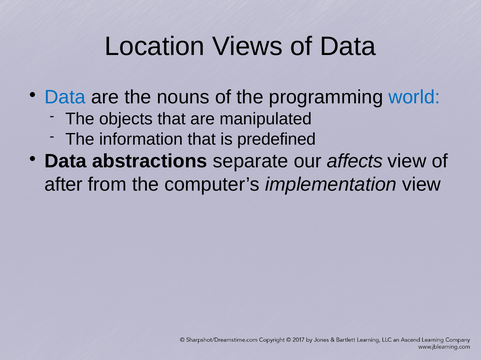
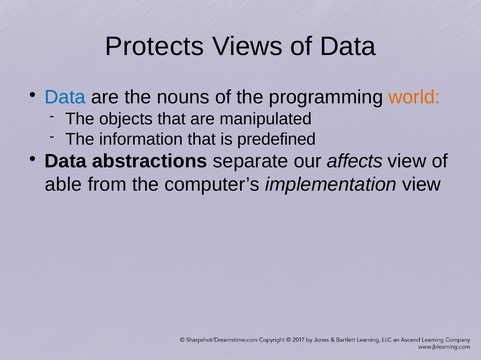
Location: Location -> Protects (154, 46)
world colour: blue -> orange (414, 97)
after: after -> able (63, 185)
